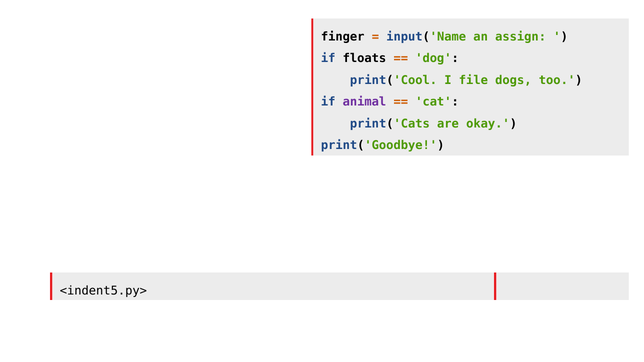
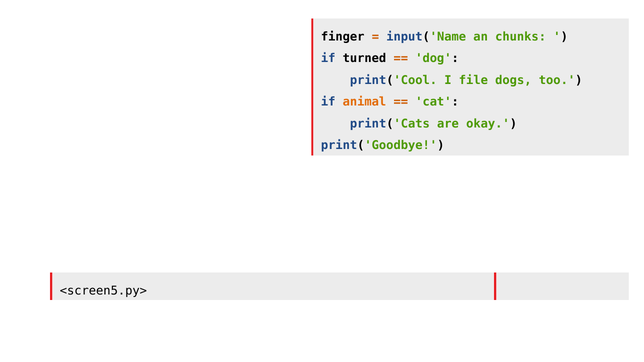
assign: assign -> chunks (521, 37)
floats: floats -> turned (364, 58)
animal colour: purple -> orange (364, 102)
<indent5.py>: <indent5.py> -> <screen5.py> (103, 291)
